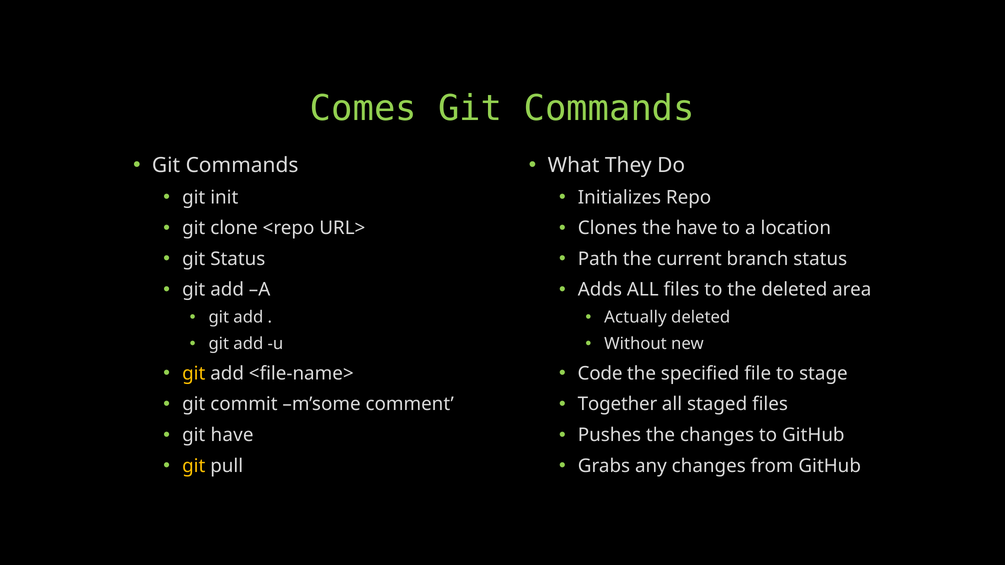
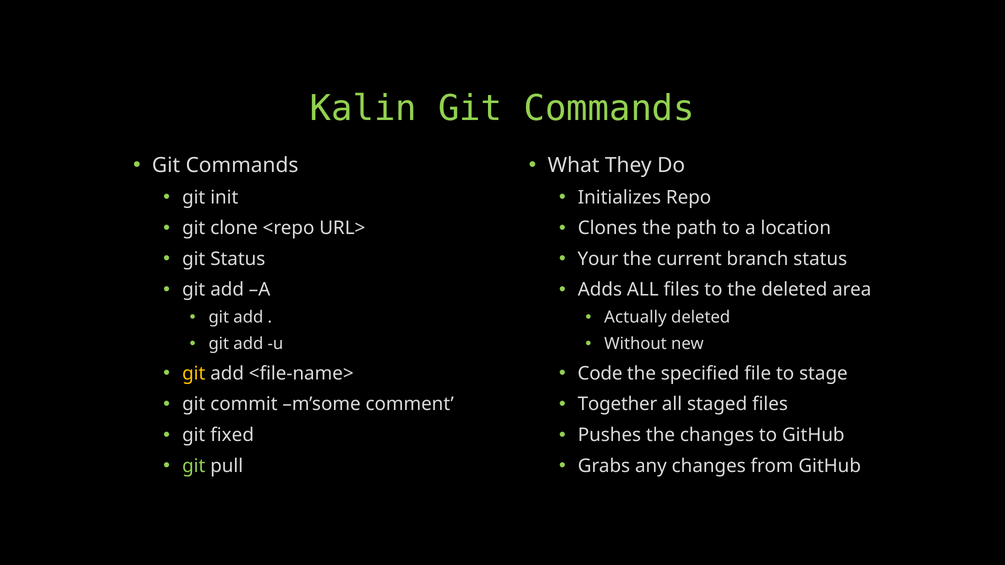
Comes: Comes -> Kalin (363, 109)
the have: have -> path (696, 228)
Path: Path -> Your (598, 259)
git have: have -> fixed (232, 435)
git colour: yellow -> light green (194, 466)
